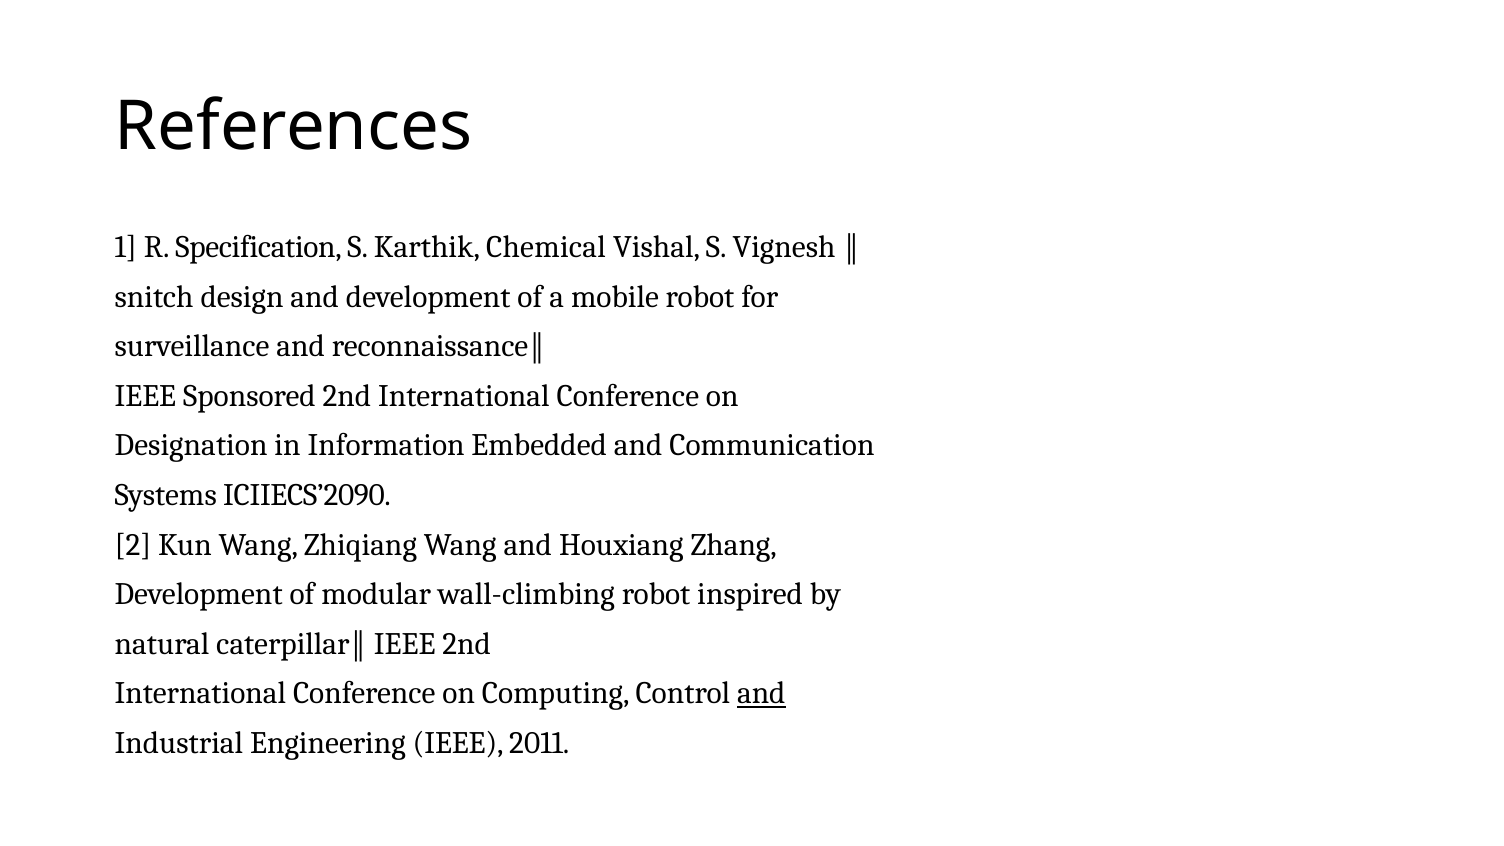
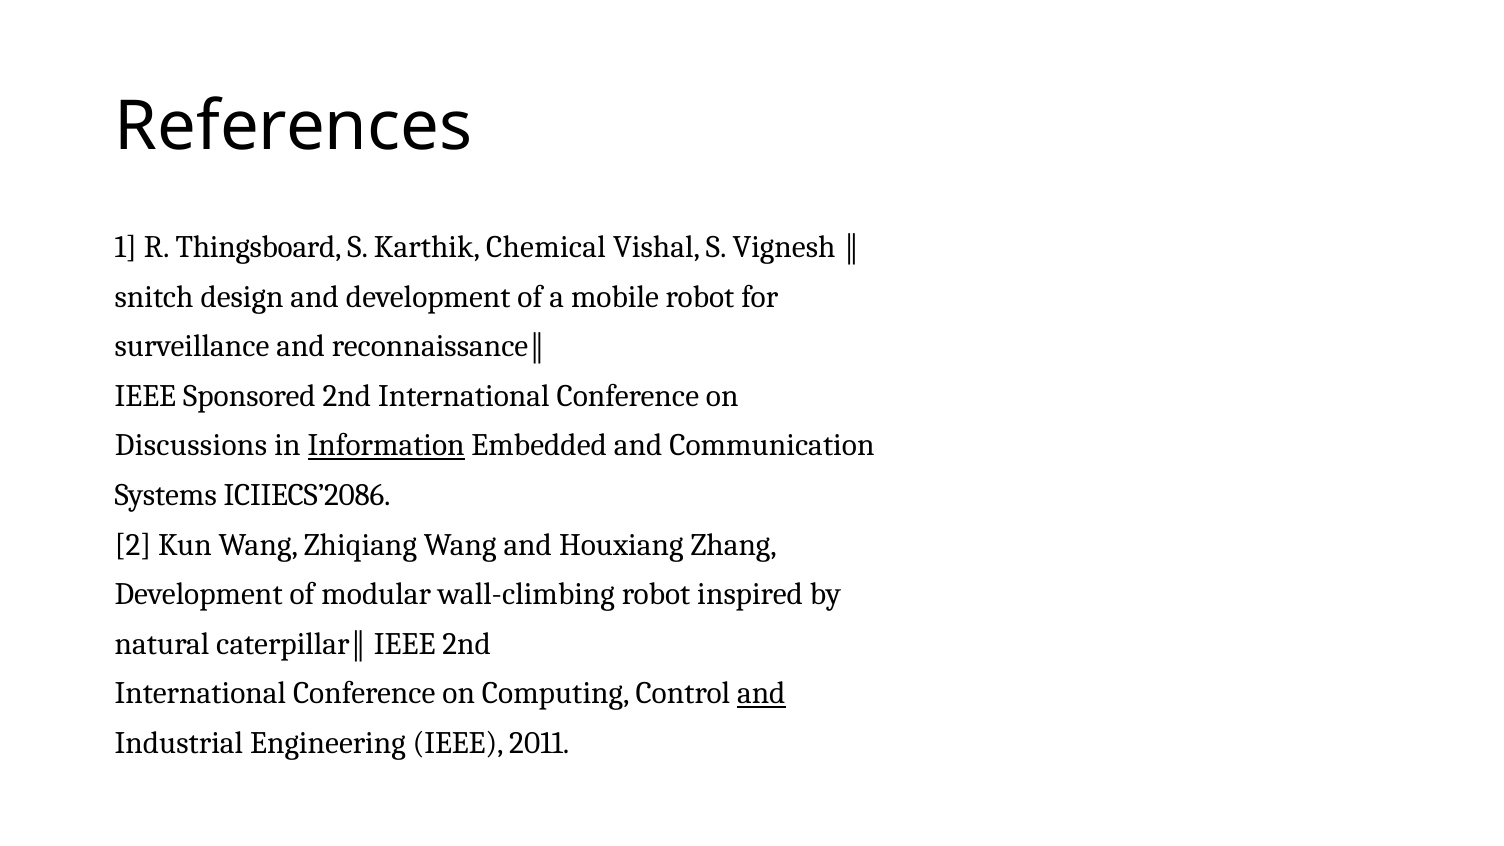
Specification: Specification -> Thingsboard (259, 248)
Designation: Designation -> Discussions (191, 446)
Information underline: none -> present (386, 446)
ICIIECS’2090: ICIIECS’2090 -> ICIIECS’2086 (307, 495)
